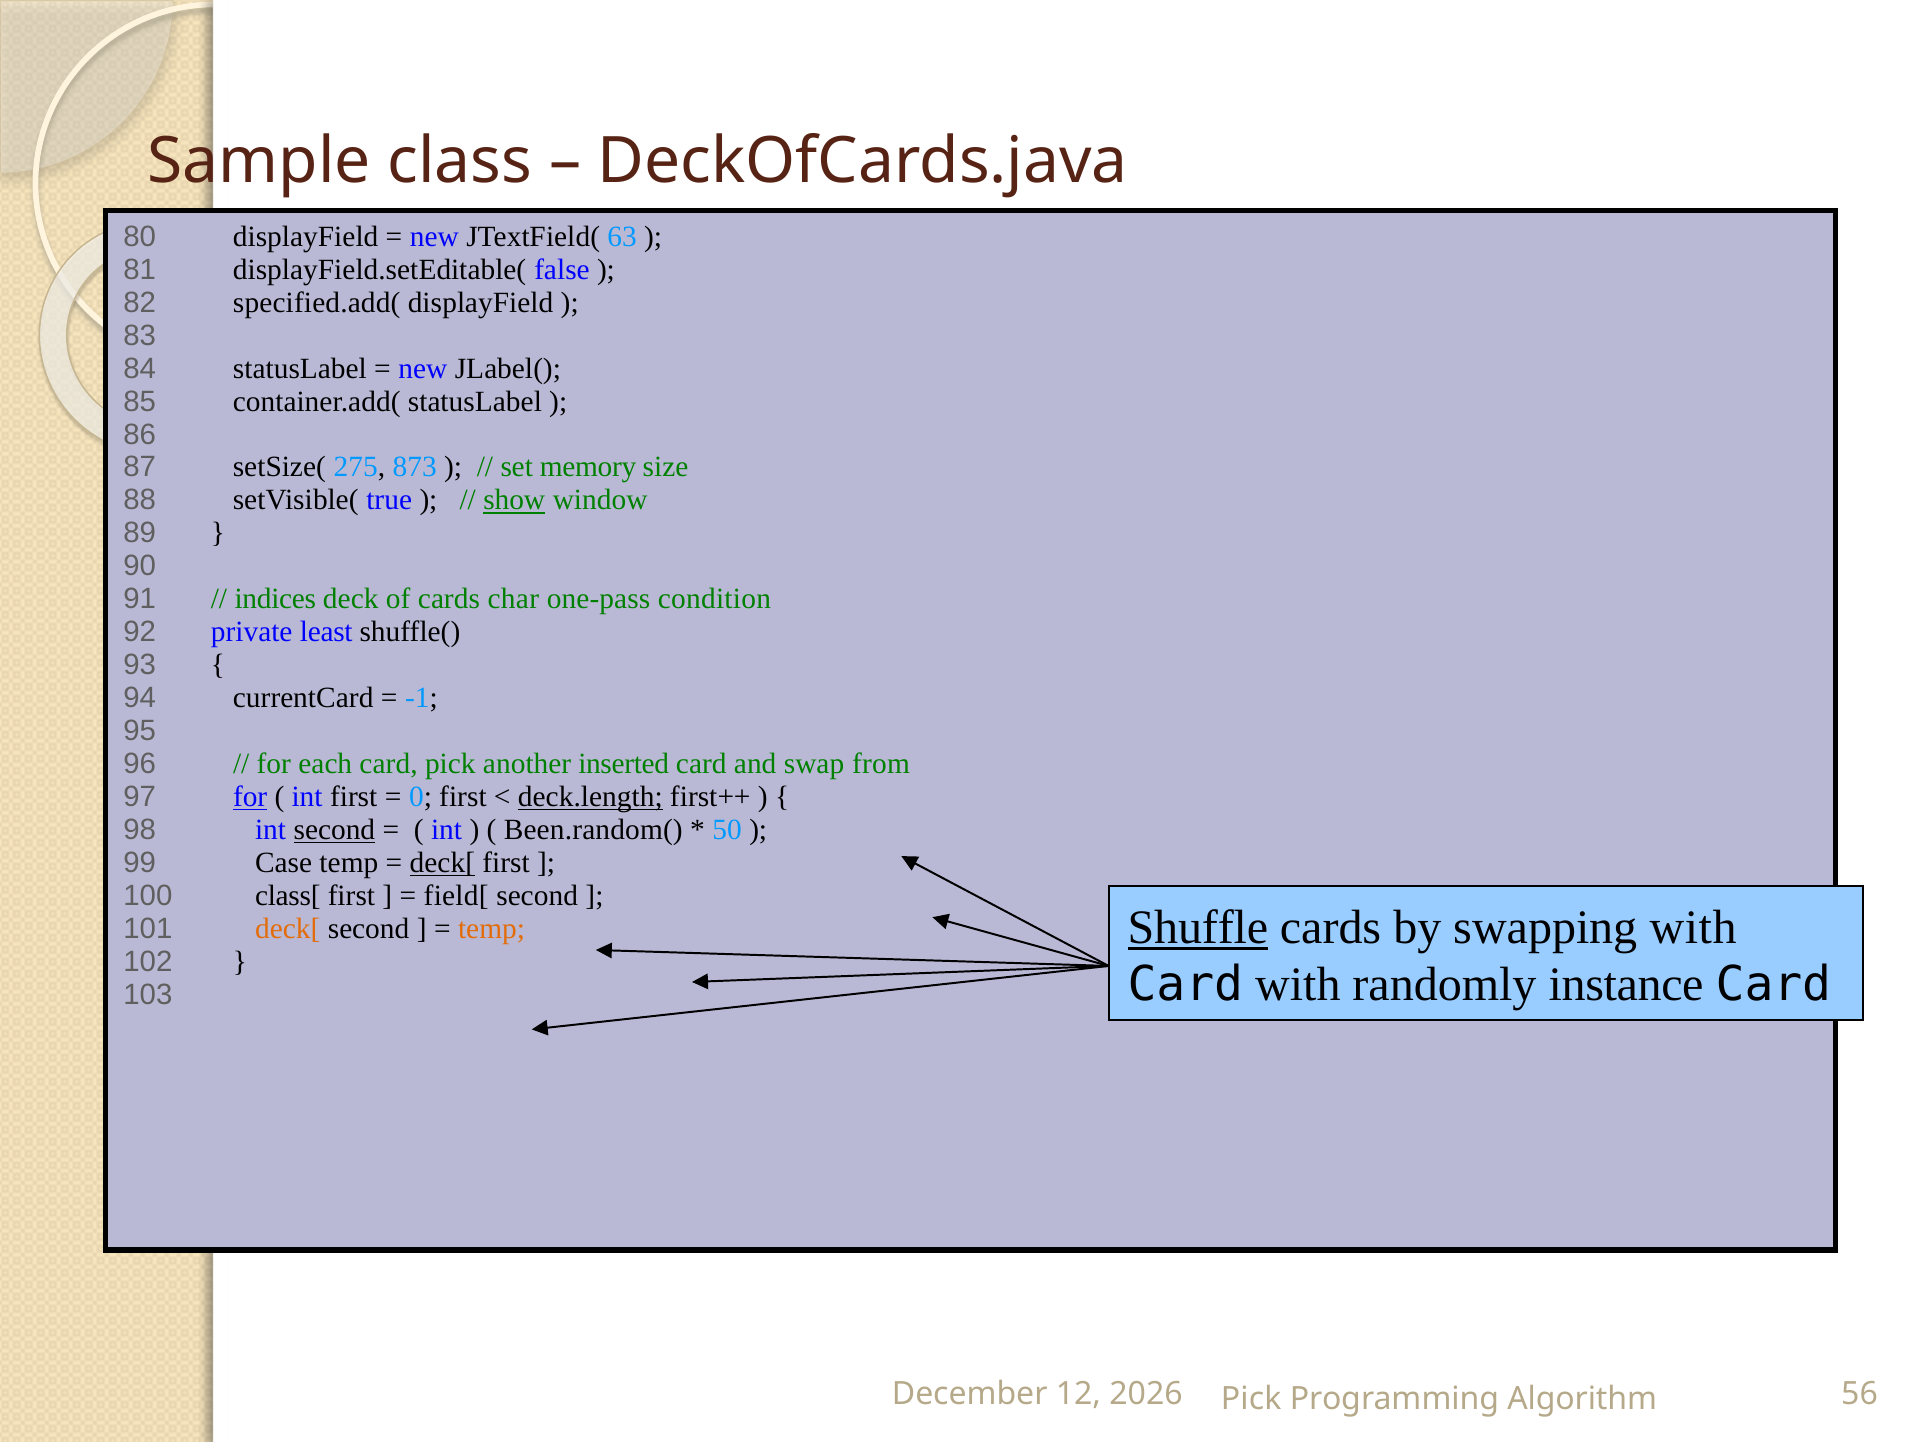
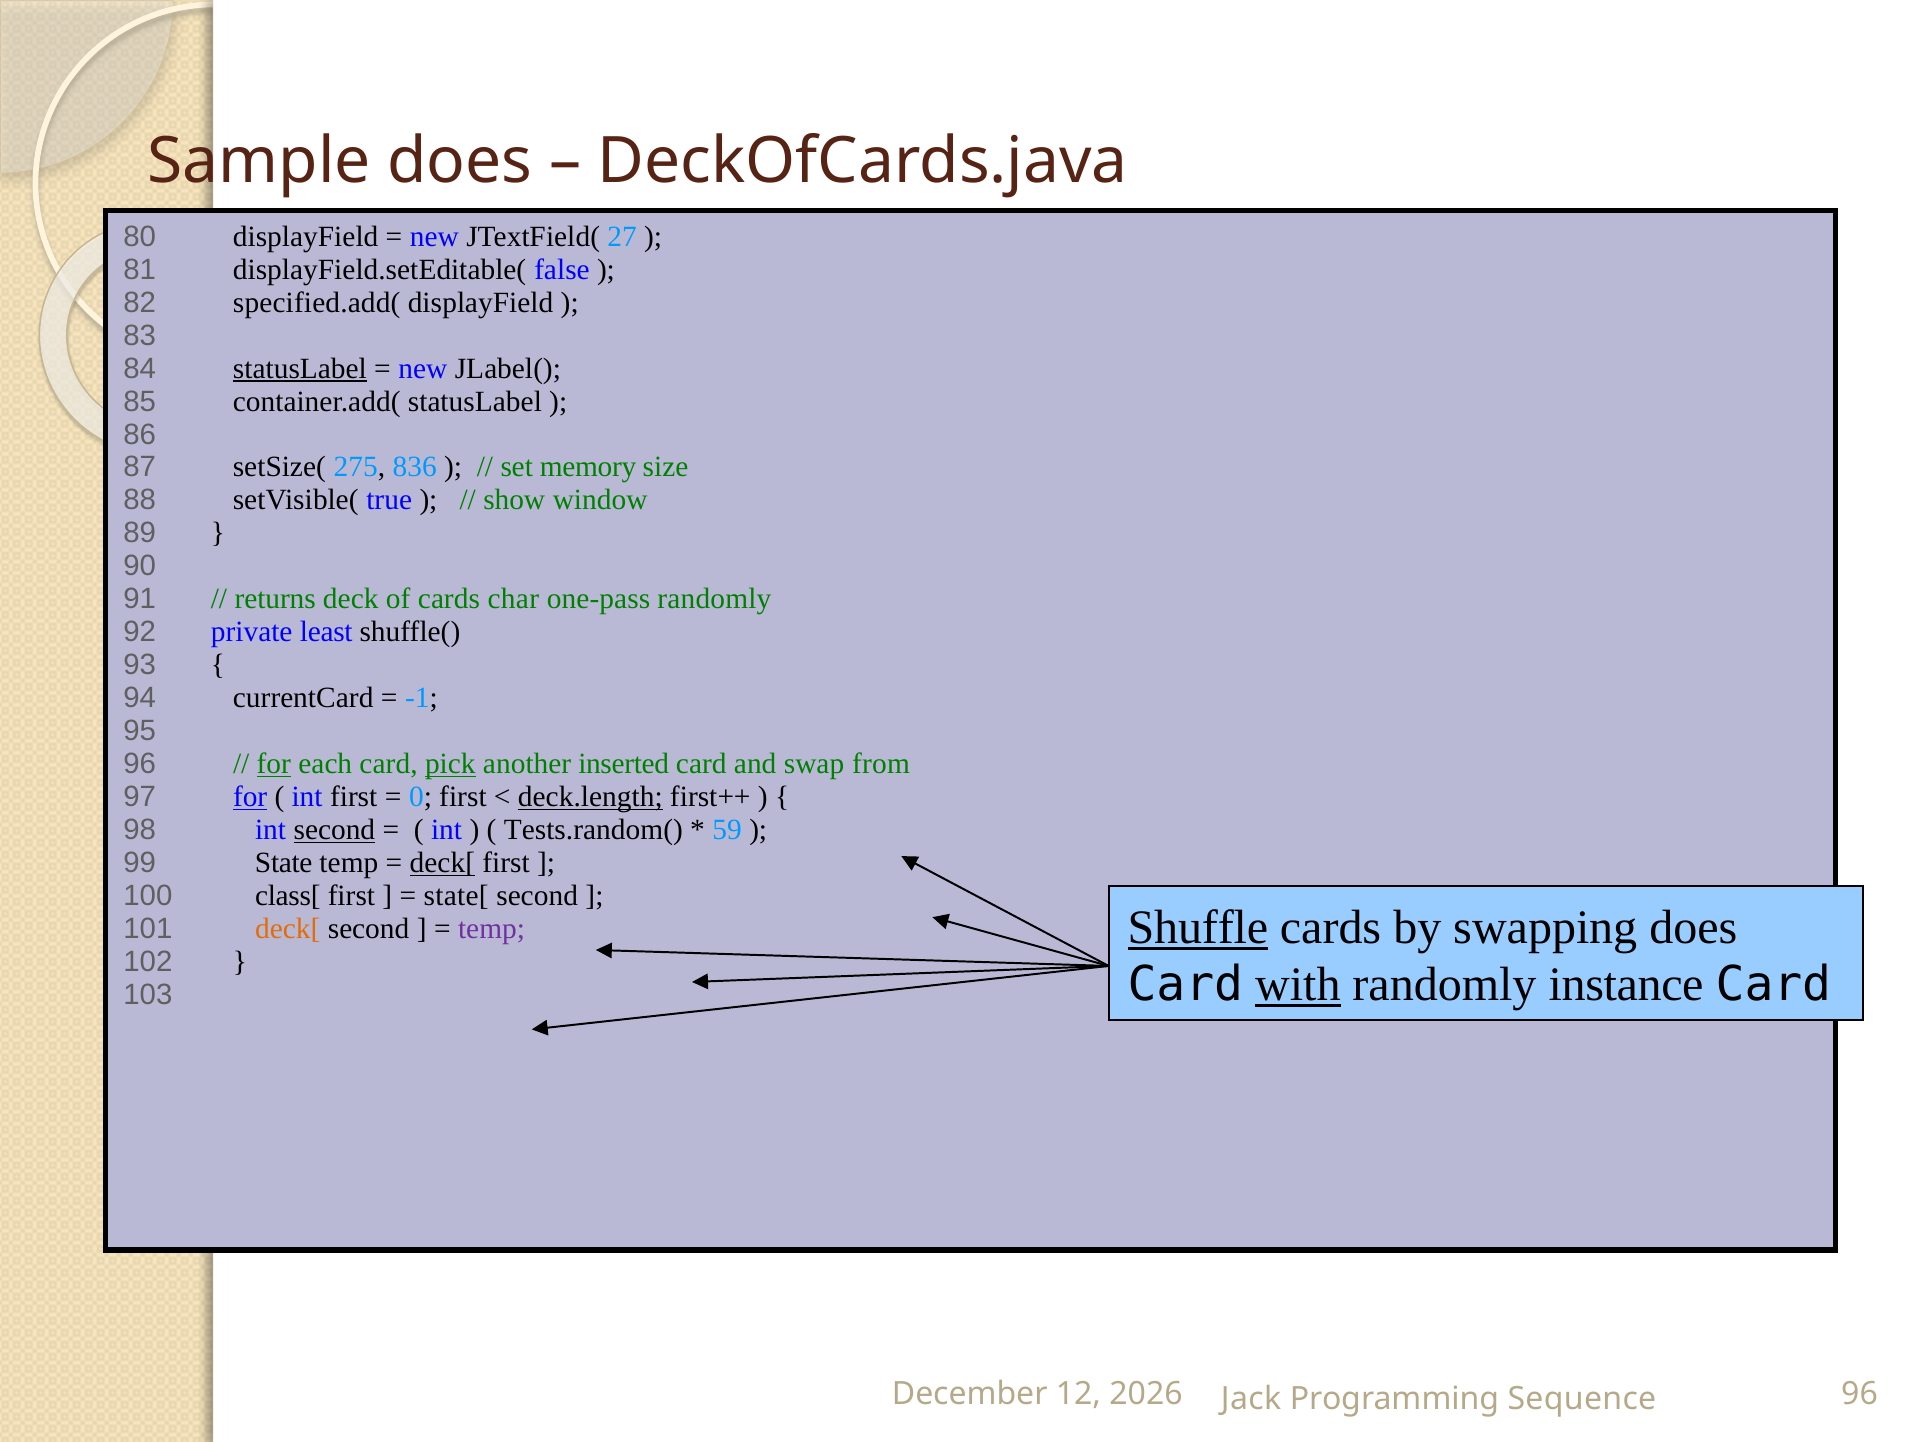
Sample class: class -> does (460, 162)
63: 63 -> 27 (622, 237)
statusLabel underline: none -> present (300, 369)
873: 873 -> 836 (415, 467)
show underline: present -> none (514, 500)
indices: indices -> returns (275, 599)
one-pass condition: condition -> randomly (714, 599)
for underline: none -> present (274, 764)
pick underline: none -> present (450, 764)
Been.random(: Been.random( -> Tests.random( (593, 830)
50: 50 -> 59 (727, 830)
Case: Case -> State (284, 863)
field[: field[ -> state[ (456, 896)
swapping with: with -> does (1693, 928)
temp colour: orange -> purple (492, 929)
with underline: none -> present (1298, 985)
56: 56 -> 96 (1860, 1395)
Pick: Pick -> Jack (1251, 1400)
Algorithm: Algorithm -> Sequence (1582, 1400)
